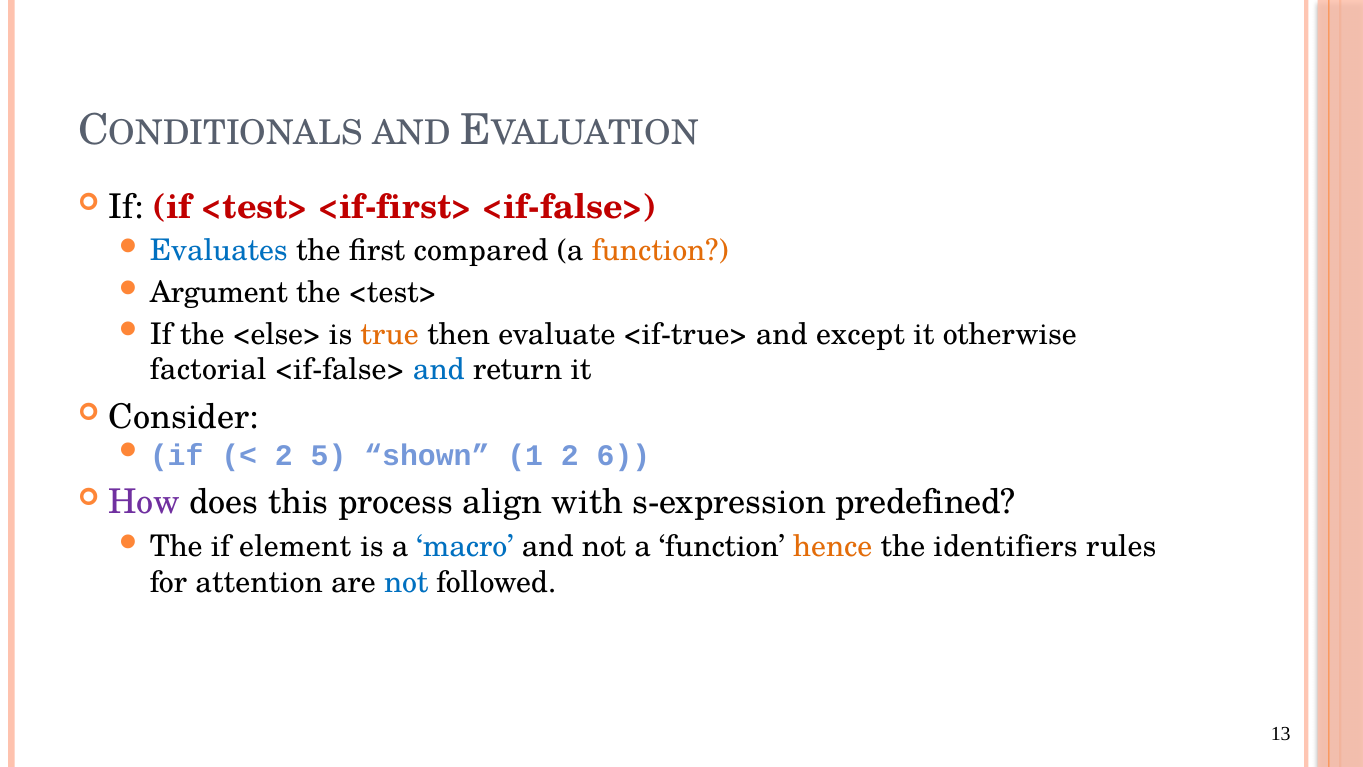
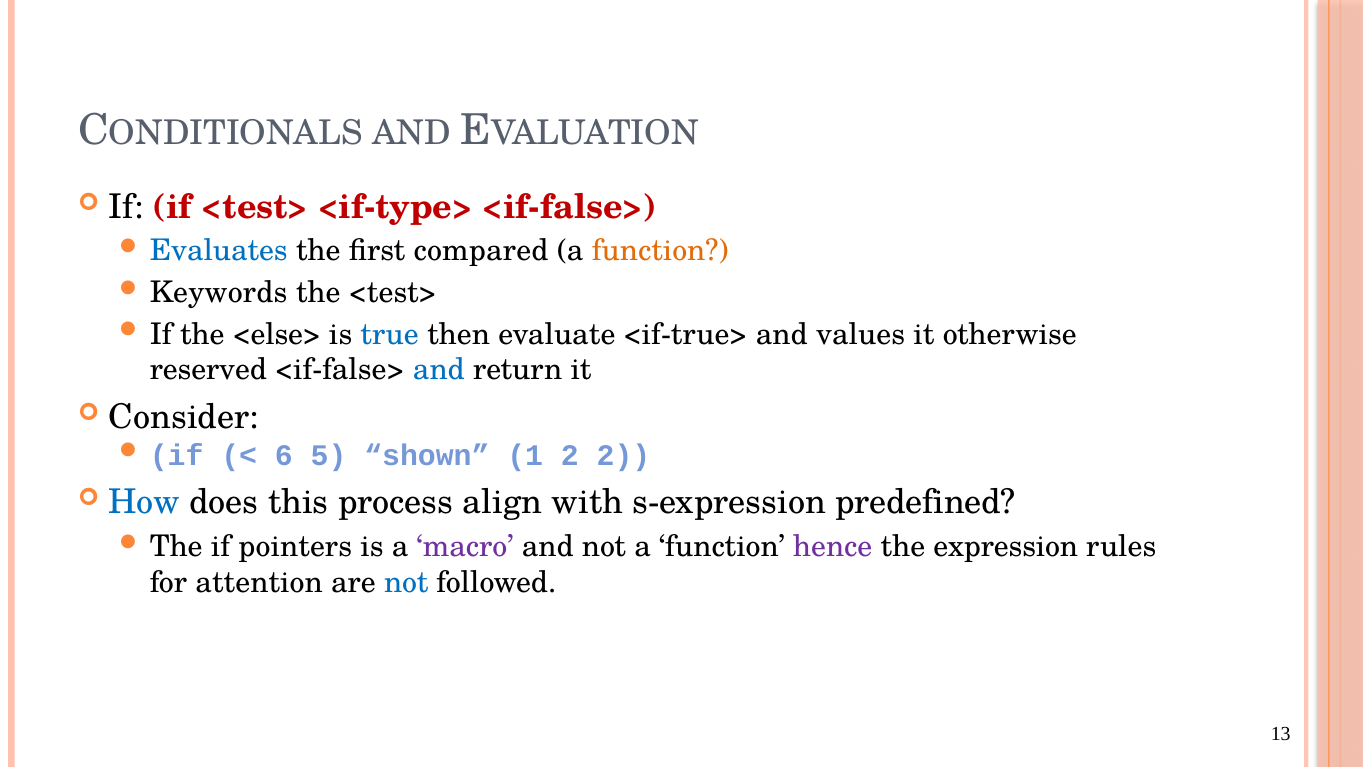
<if-first>: <if-first> -> <if-type> (396, 207)
Argument: Argument -> Keywords (219, 292)
true colour: orange -> blue (390, 334)
except: except -> values (861, 334)
factorial: factorial -> reserved (208, 370)
2: 2 -> 6 (284, 455)
2 6: 6 -> 2 (624, 455)
How colour: purple -> blue (145, 502)
element: element -> pointers (295, 546)
macro colour: blue -> purple (465, 546)
hence colour: orange -> purple (833, 546)
identifiers: identifiers -> expression (1006, 546)
